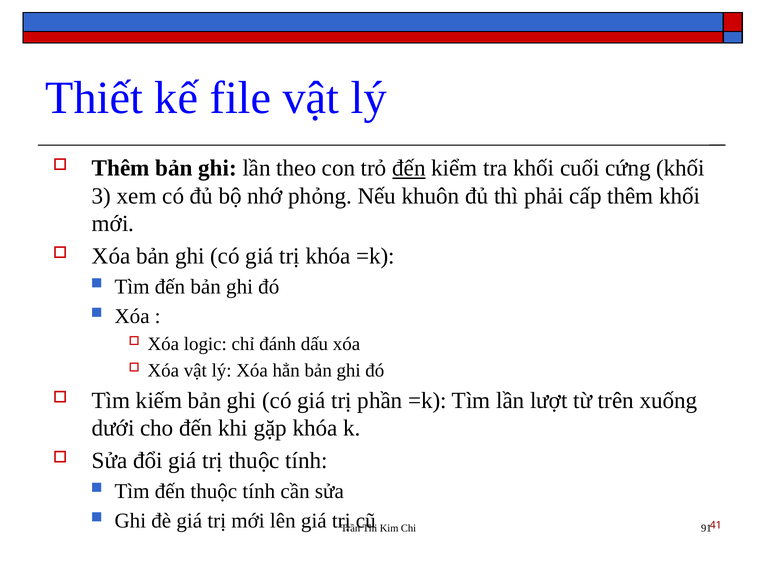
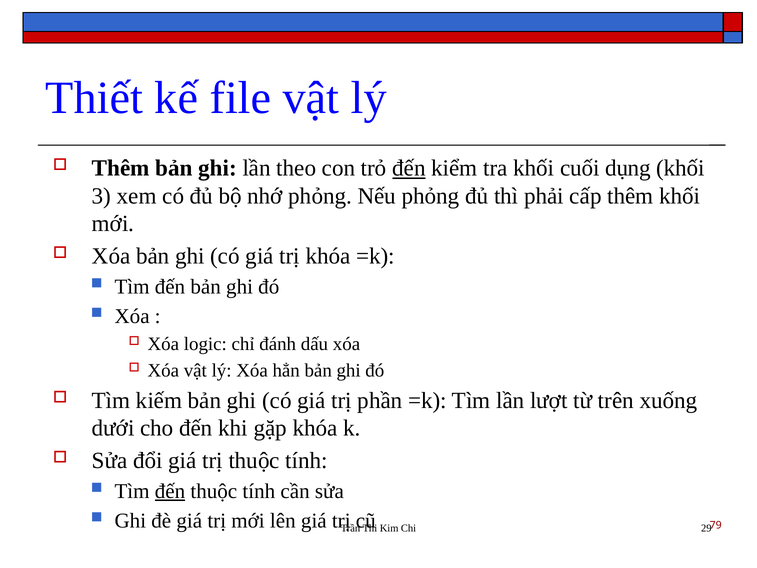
cứng: cứng -> dụng (628, 168)
Nếu khuôn: khuôn -> phỏng (431, 196)
đến underline: none -> present (170, 491)
41: 41 -> 79 (716, 525)
91: 91 -> 29 (706, 528)
